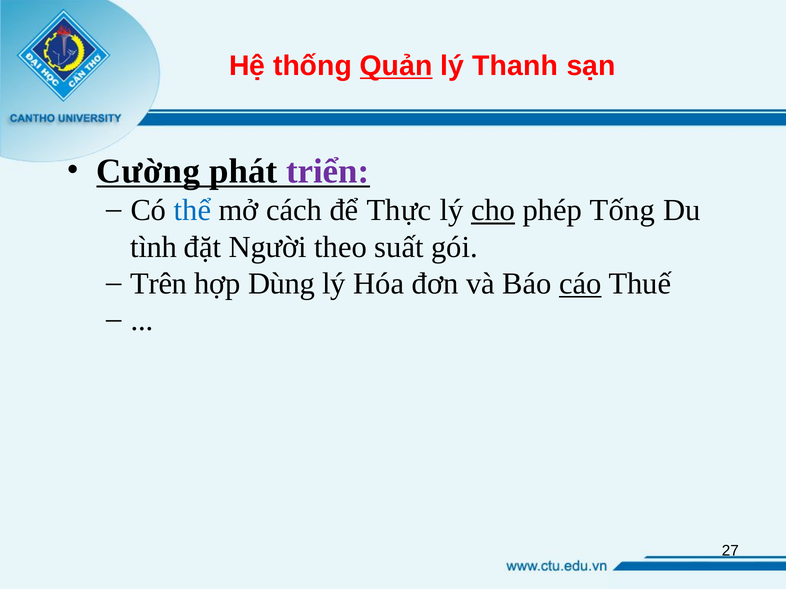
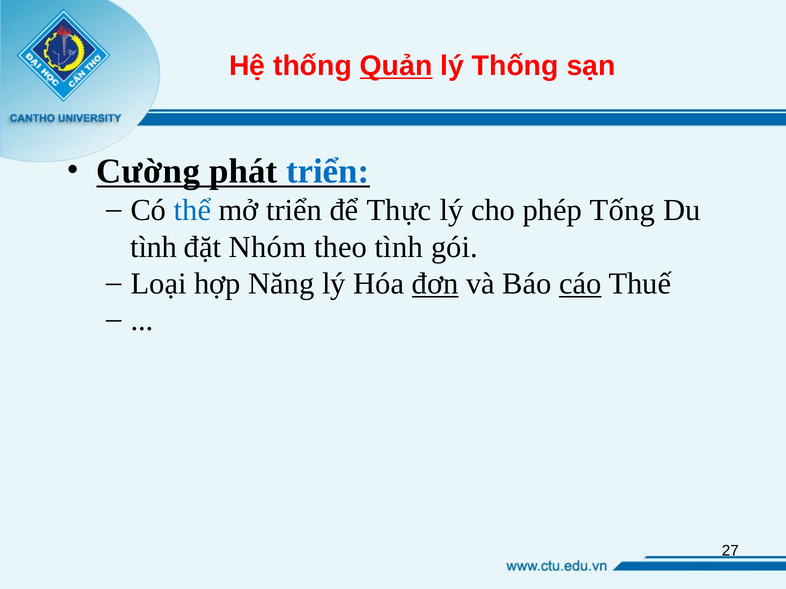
lý Thanh: Thanh -> Thống (515, 66)
triển colour: purple -> blue (328, 171)
mở cách: cách -> triển (294, 210)
cho underline: present -> none (493, 210)
Người: Người -> Nhóm (268, 247)
theo suất: suất -> tình (399, 247)
Trên: Trên -> Loại (159, 284)
Dùng: Dùng -> Năng (281, 284)
đơn underline: none -> present (435, 284)
